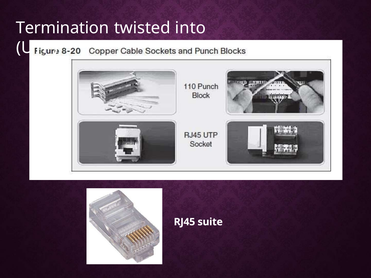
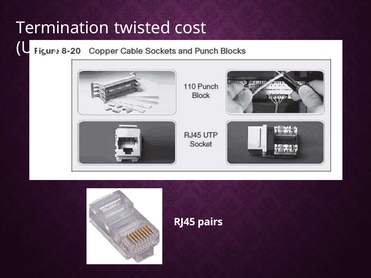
into: into -> cost (191, 28)
suite: suite -> pairs (210, 222)
